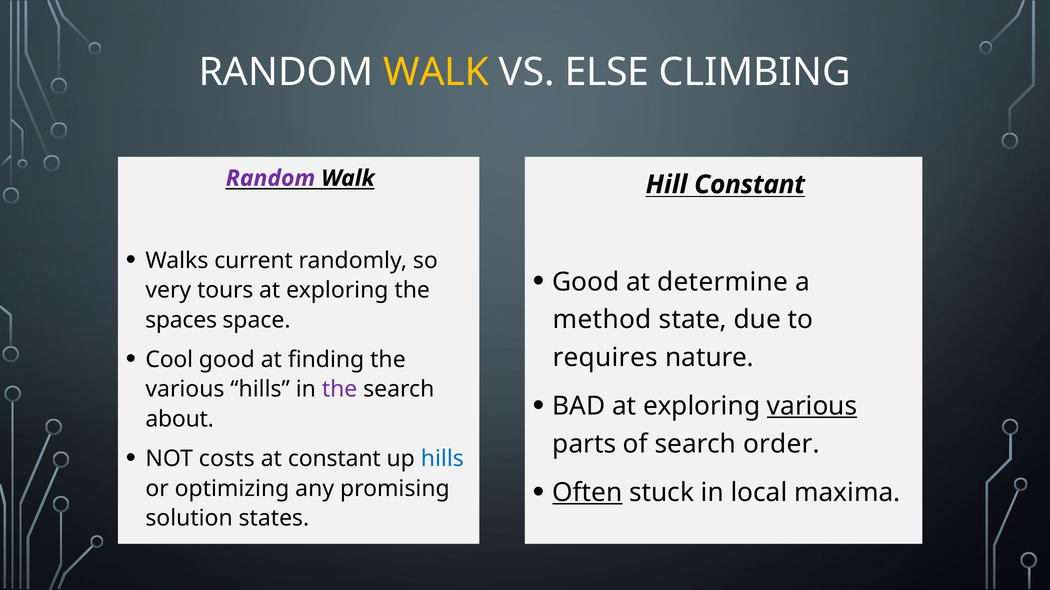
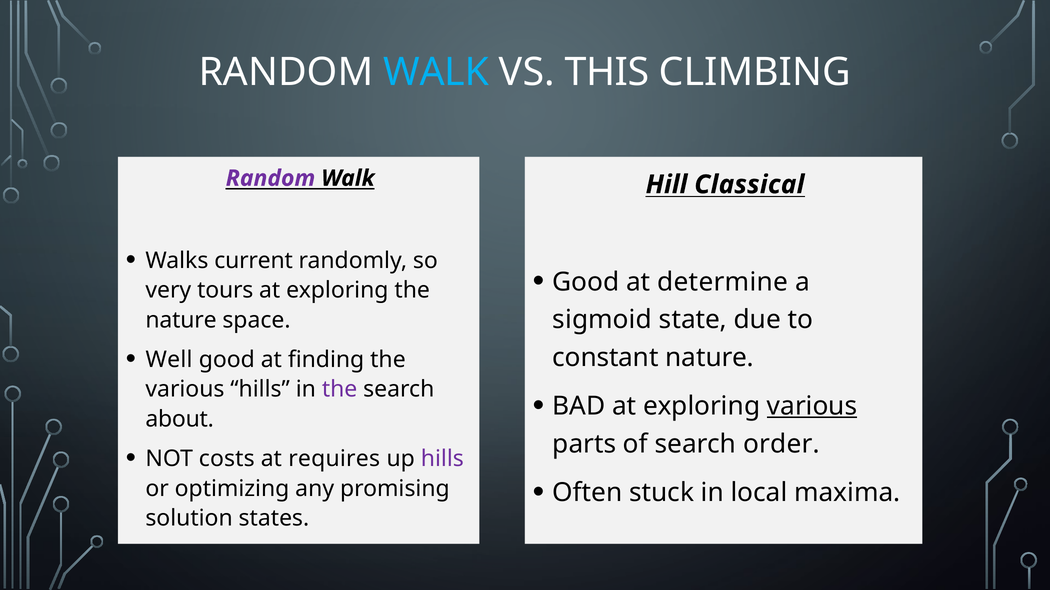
WALK colour: yellow -> light blue (436, 72)
ELSE: ELSE -> THIS (607, 72)
Hill Constant: Constant -> Classical (749, 185)
method: method -> sigmoid (602, 320)
spaces: spaces -> nature (181, 320)
Cool: Cool -> Well (169, 360)
requires: requires -> constant (605, 358)
at constant: constant -> requires (334, 459)
hills colour: blue -> purple (442, 459)
Often underline: present -> none (587, 493)
